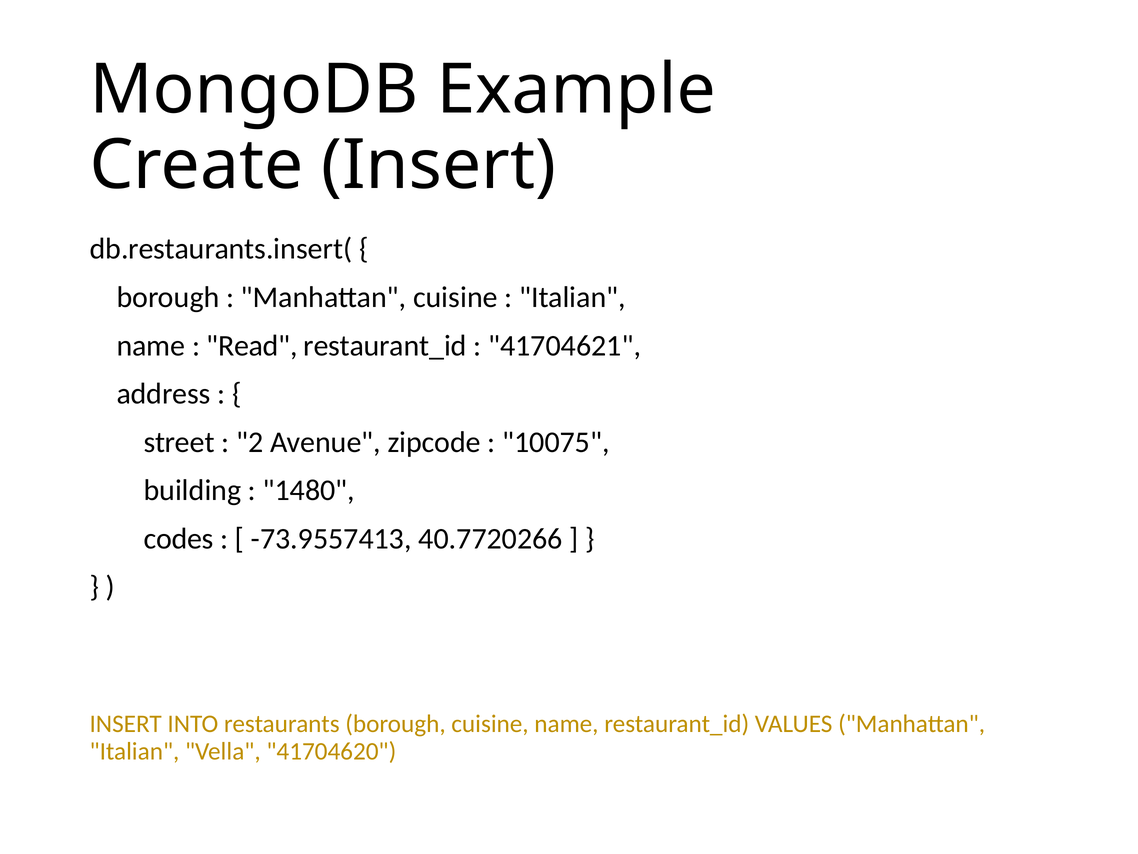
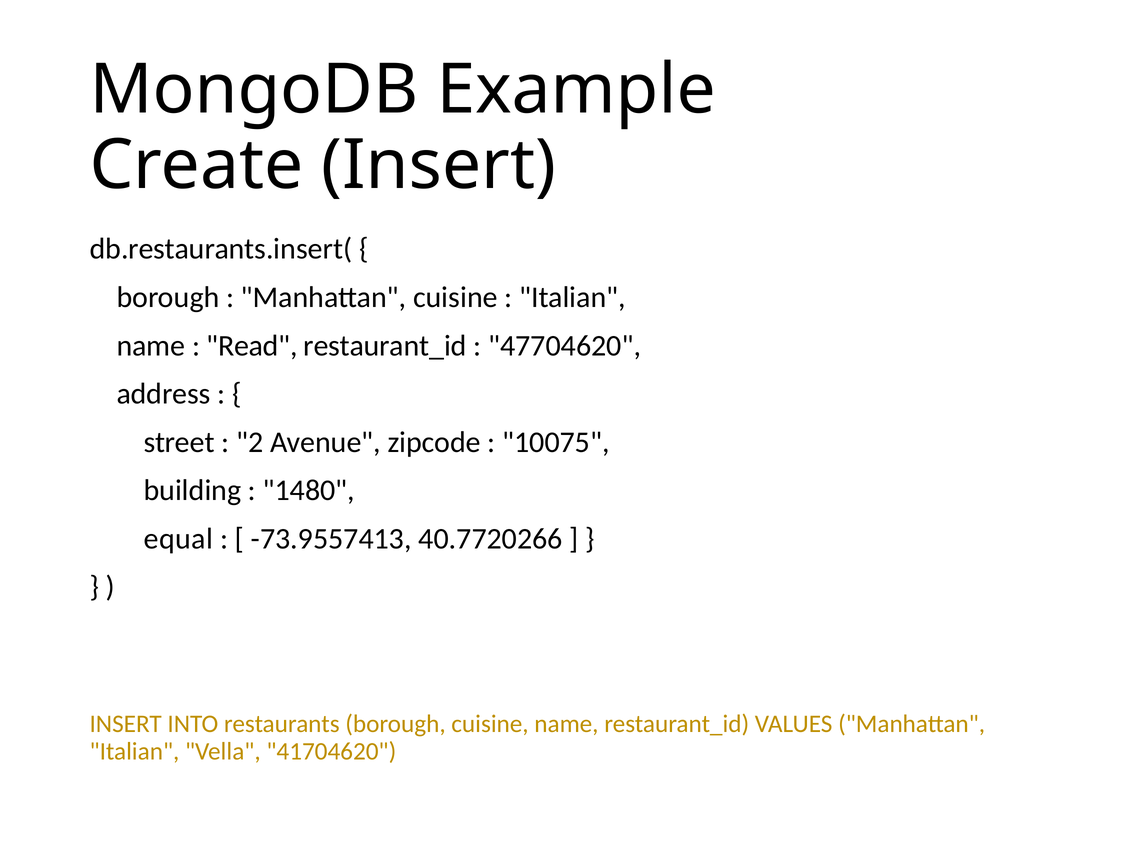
41704621: 41704621 -> 47704620 (565, 345)
codes: codes -> equal (178, 538)
